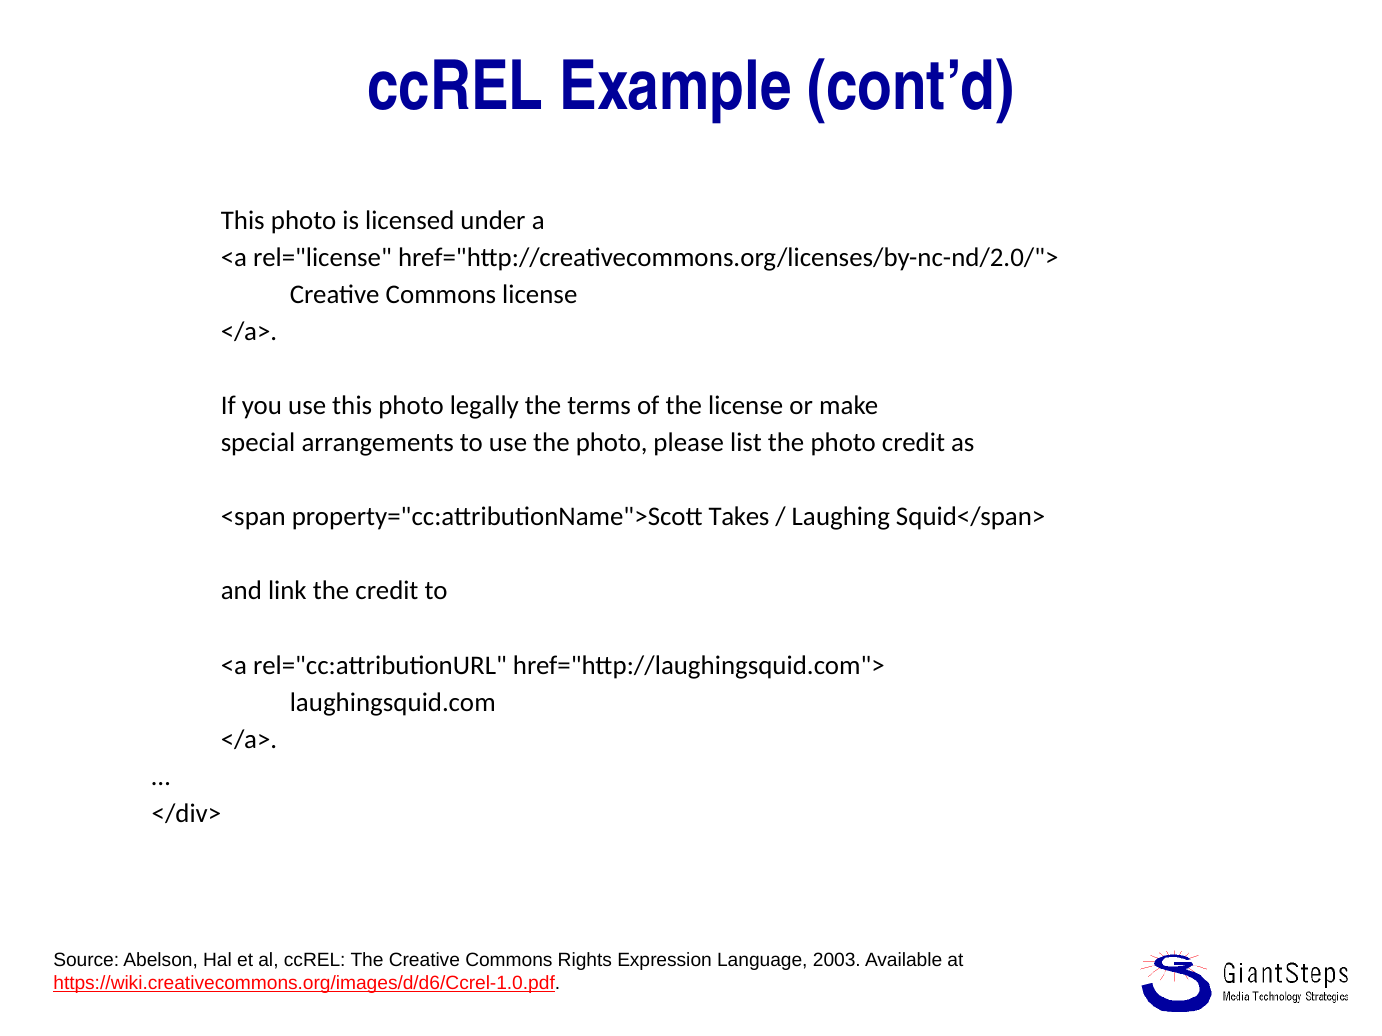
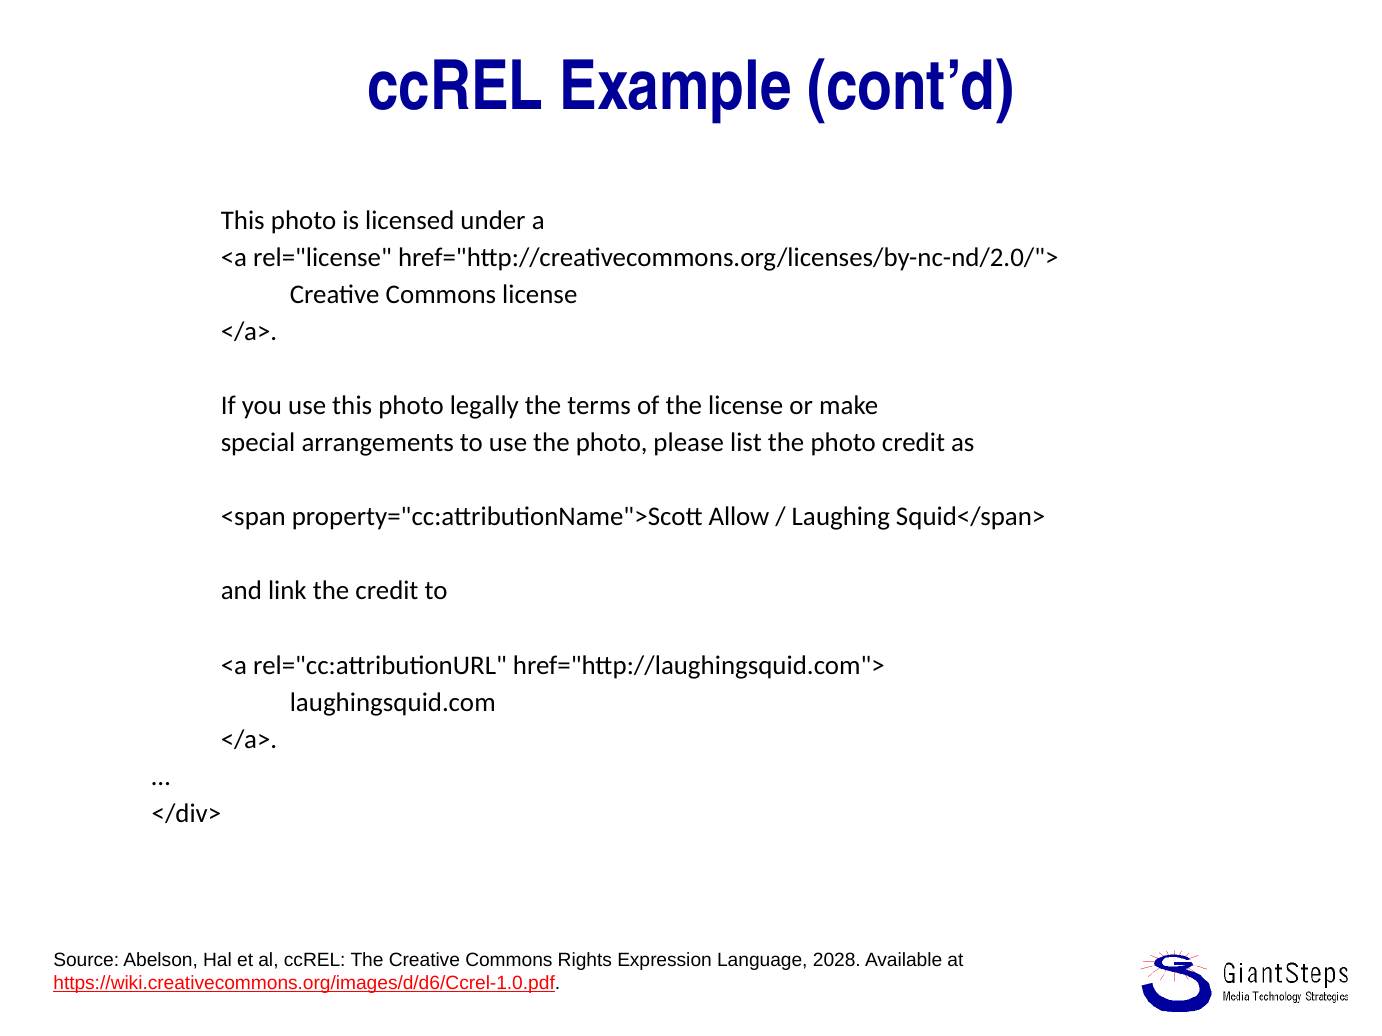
Takes: Takes -> Allow (739, 517)
2003: 2003 -> 2028 (837, 961)
